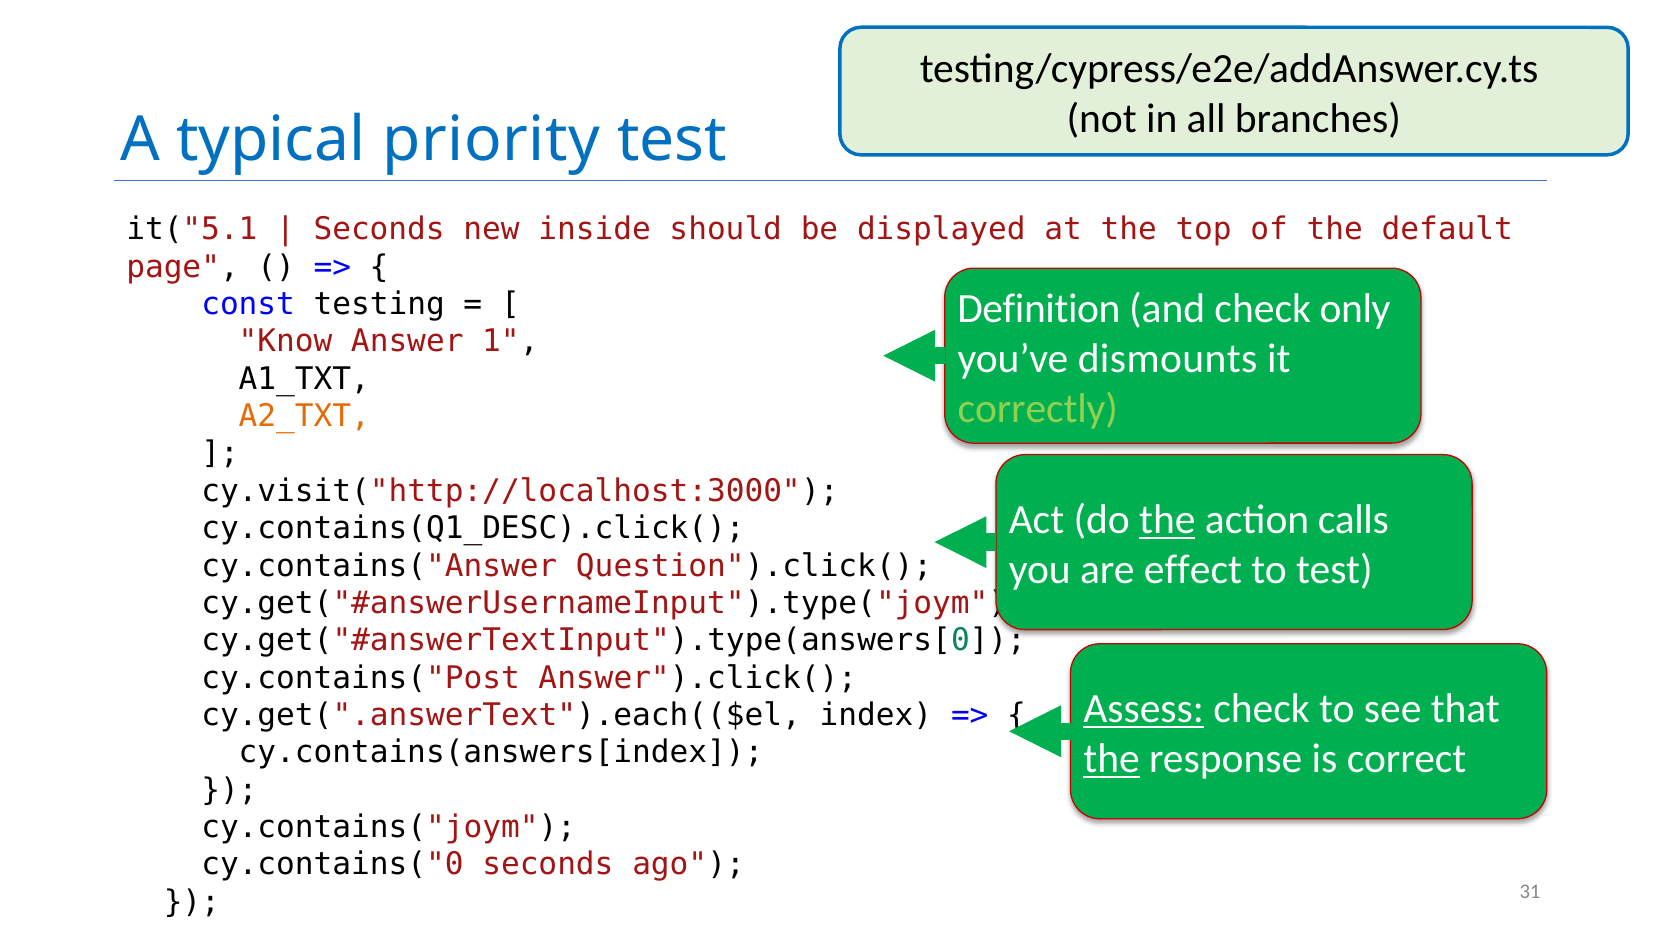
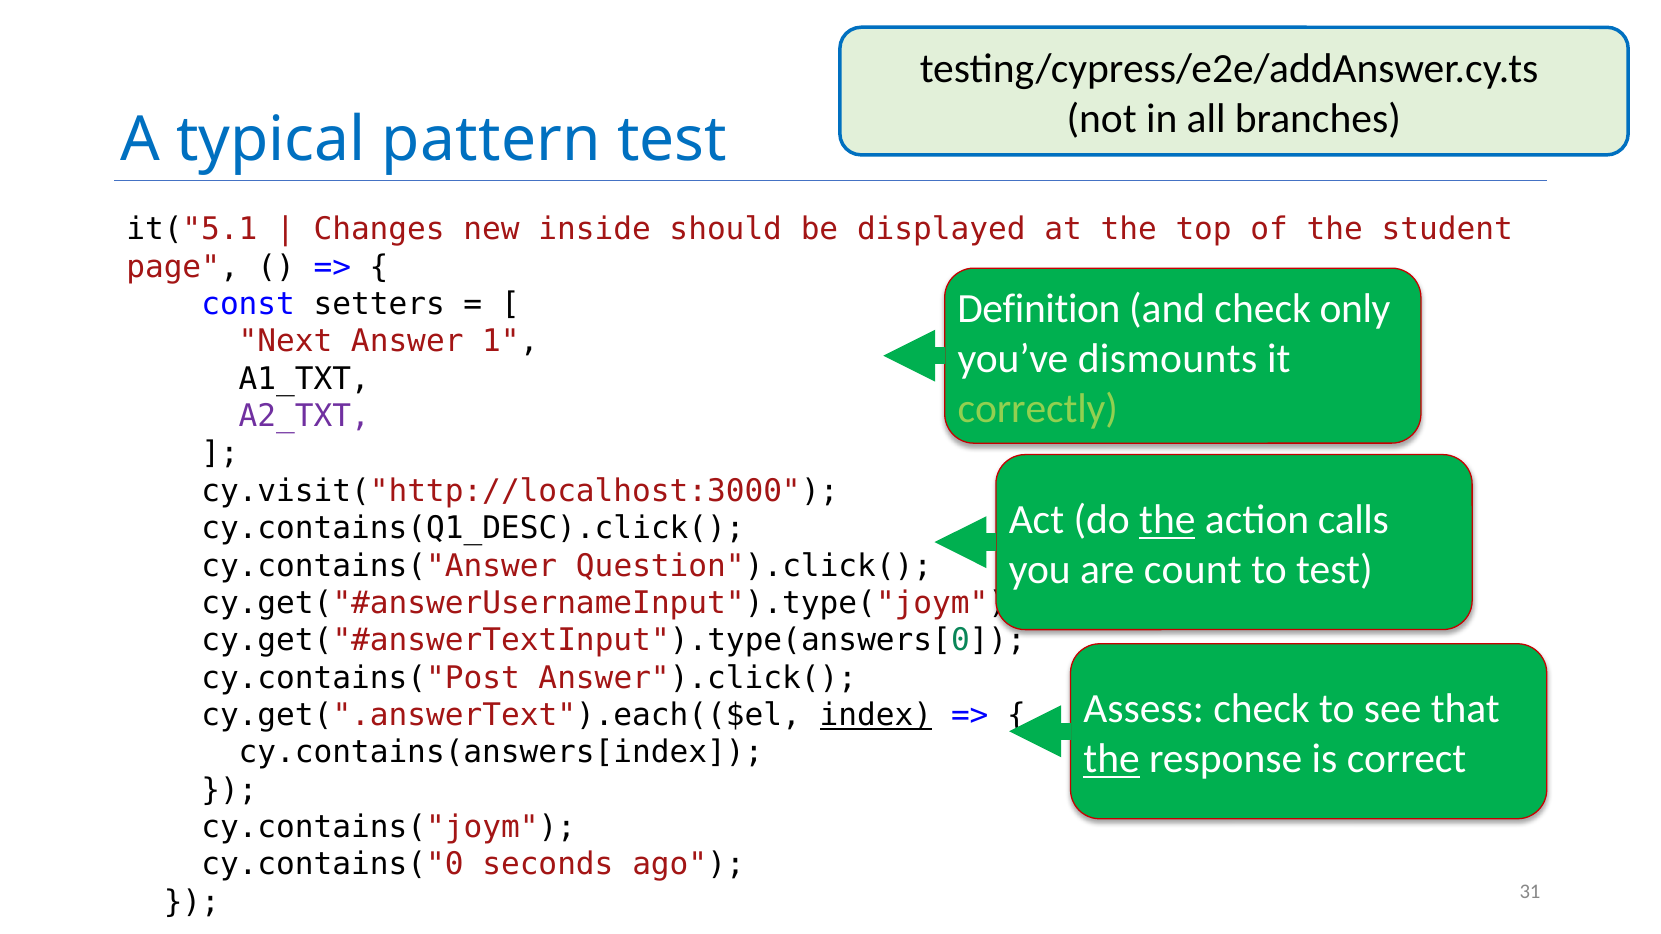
priority: priority -> pattern (491, 140)
Seconds: Seconds -> Changes (379, 230)
default: default -> student (1447, 230)
testing: testing -> setters (379, 304)
Know: Know -> Next (286, 342)
A2_TXT colour: orange -> purple (304, 416)
effect: effect -> count (1193, 570)
Assess underline: present -> none (1144, 709)
index underline: none -> present (876, 715)
